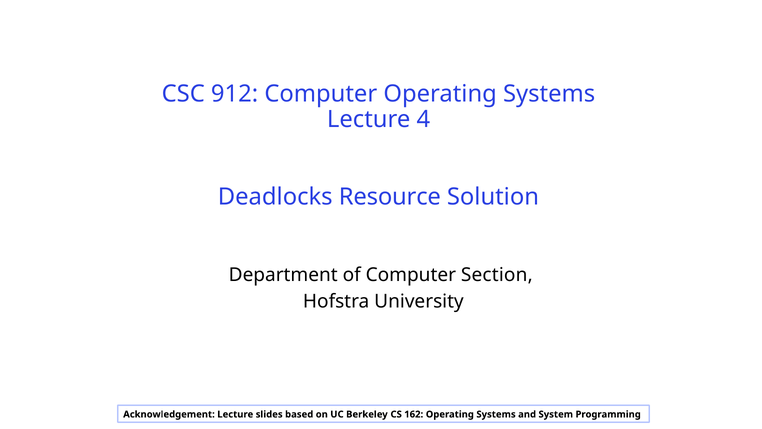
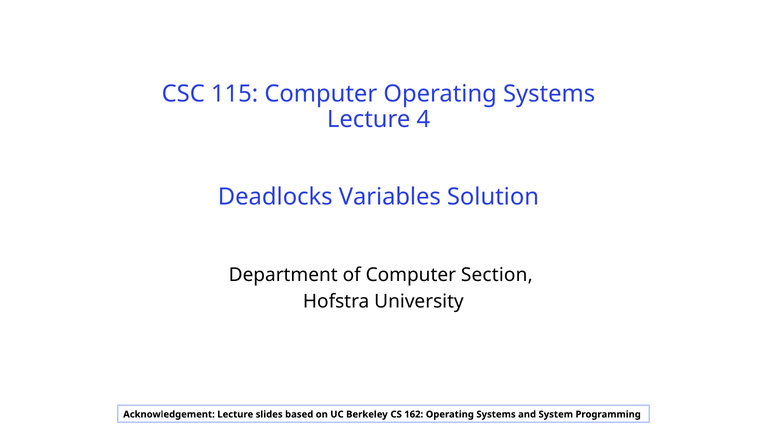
912: 912 -> 115 (235, 94)
Resource: Resource -> Variables (390, 197)
